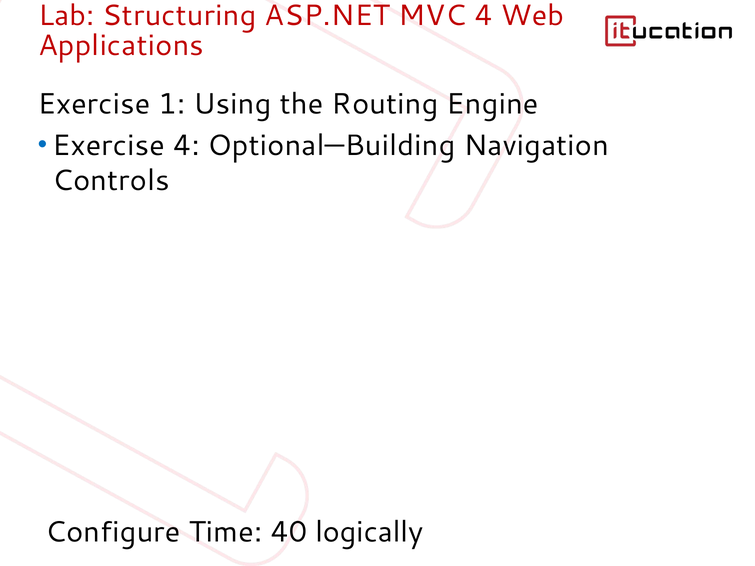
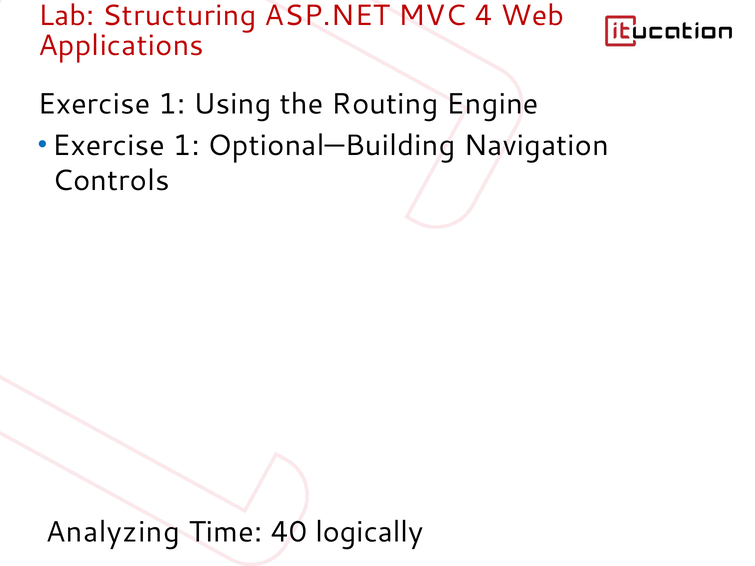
4: 4 -> 1 (186, 146)
Configure: Configure -> Analyzing (113, 532)
